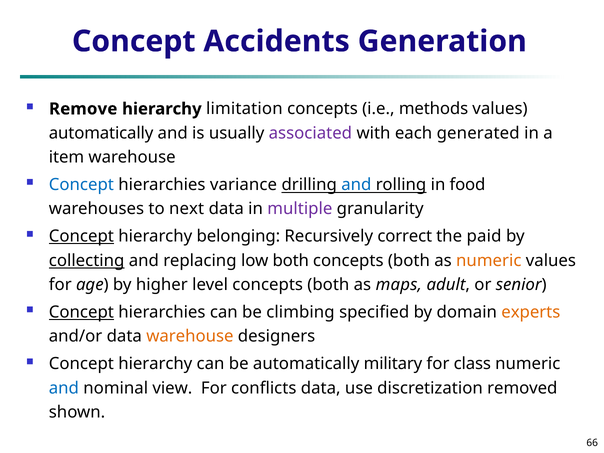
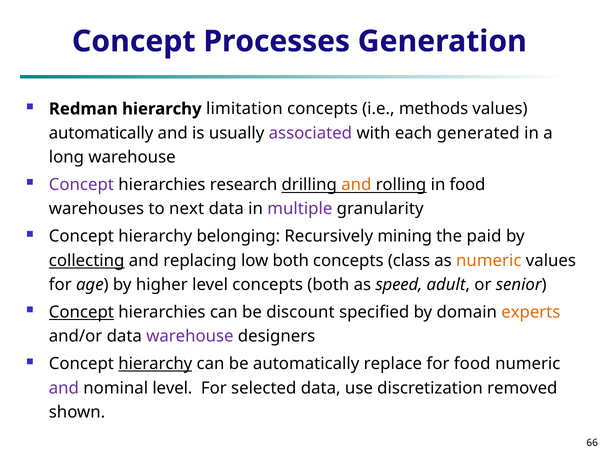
Accidents: Accidents -> Processes (277, 41)
Remove: Remove -> Redman (83, 109)
item: item -> long (66, 157)
Concept colour: blue -> purple (81, 185)
variance: variance -> research (244, 185)
and colour: blue -> orange (356, 185)
Concept underline: present -> none (81, 236)
correct: correct -> mining (405, 236)
both: both -> class (409, 261)
maps: maps -> speed (399, 285)
climbing: climbing -> discount (300, 312)
warehouse colour: orange -> purple (190, 336)
hierarchy underline: none -> present (155, 364)
military: military -> replace (393, 364)
for class: class -> food (472, 364)
and colour: blue -> purple (64, 388)
nominal view: view -> level (172, 388)
conflicts: conflicts -> selected (264, 388)
